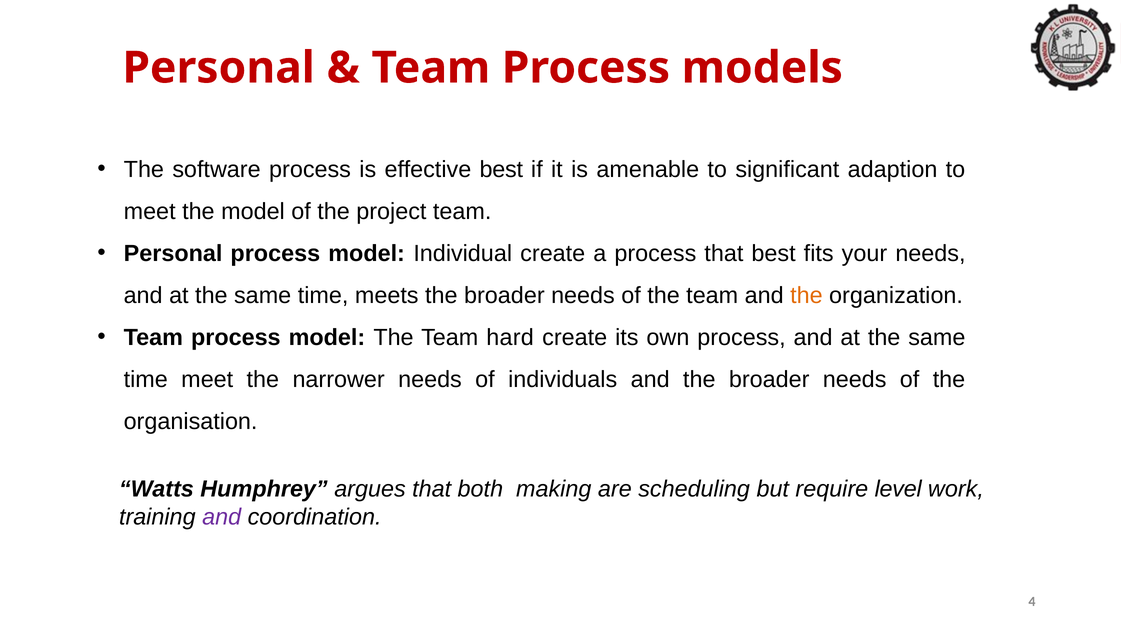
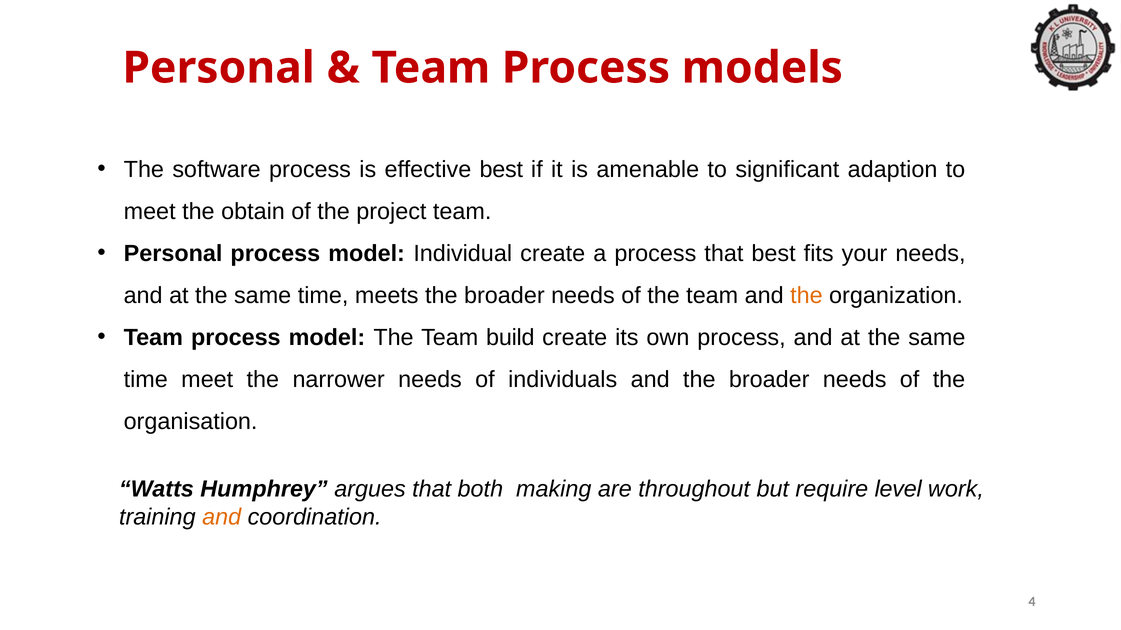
the model: model -> obtain (253, 212)
hard: hard -> build (510, 338)
scheduling: scheduling -> throughout (694, 490)
and colour: purple -> orange (222, 518)
